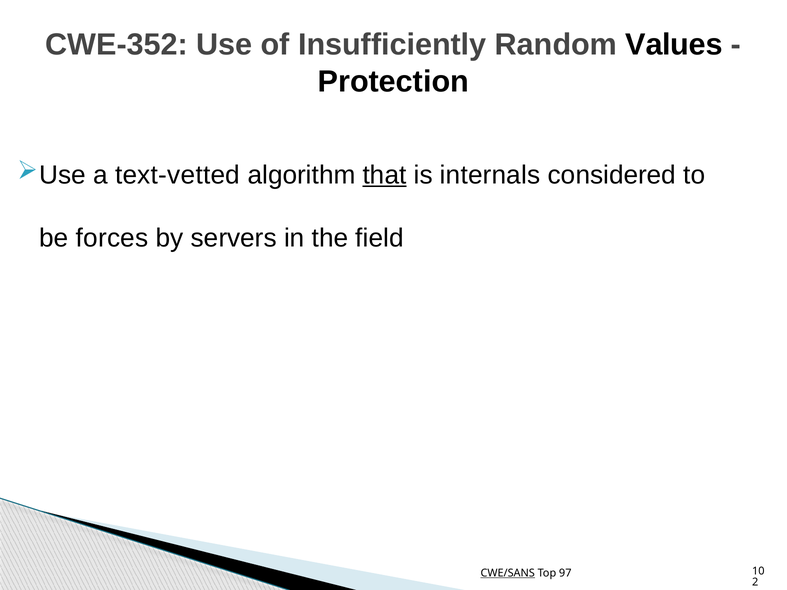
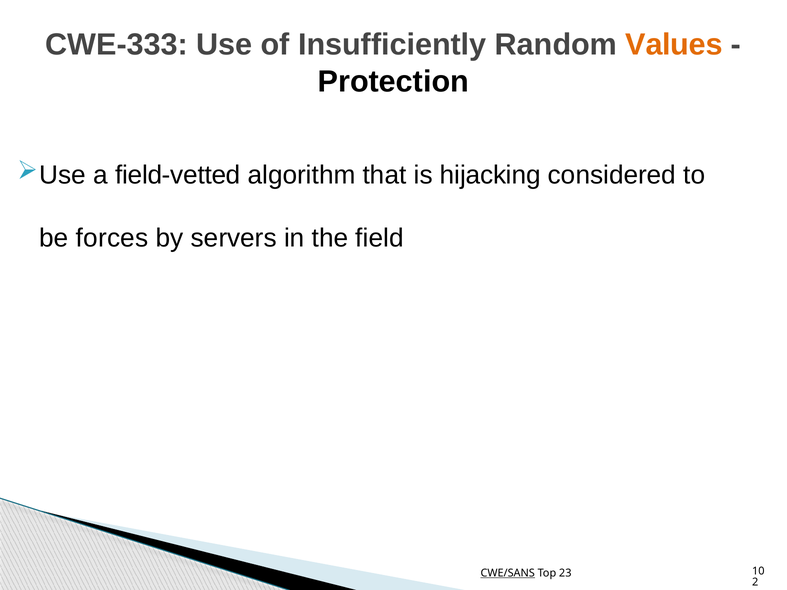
CWE-352: CWE-352 -> CWE-333 (117, 45)
Values colour: black -> orange (674, 45)
text-vetted: text-vetted -> field-vetted (178, 175)
that underline: present -> none (385, 175)
internals: internals -> hijacking (490, 175)
97: 97 -> 23 (565, 573)
